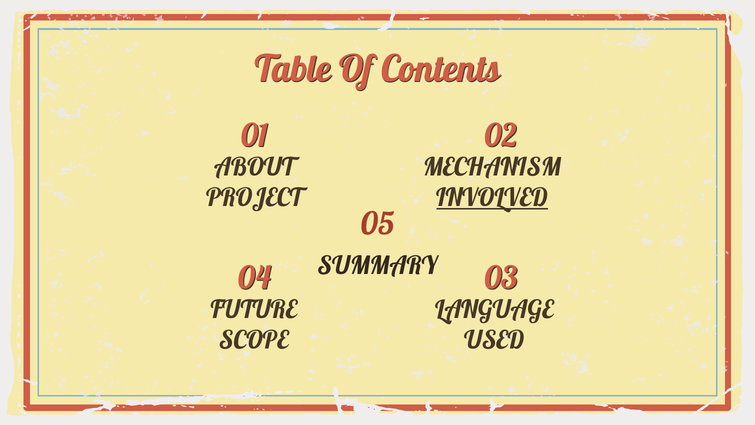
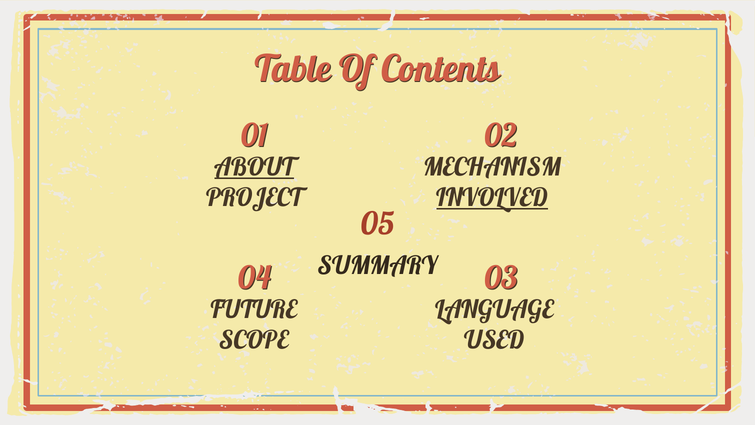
ABOUT underline: none -> present (254, 167)
